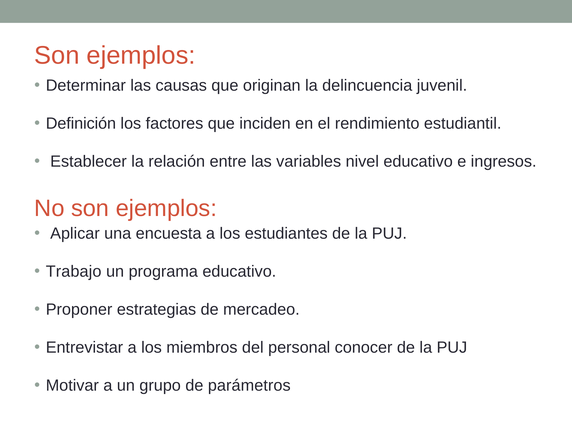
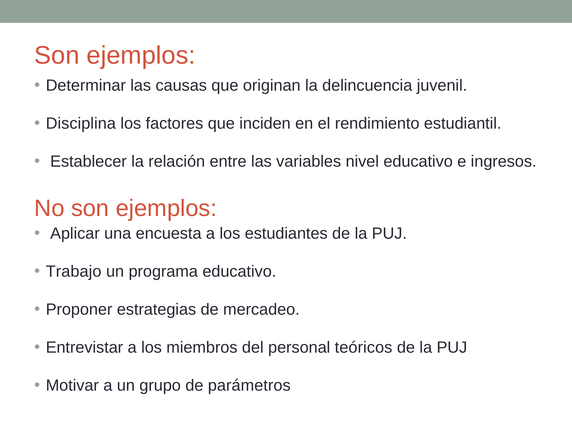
Definición: Definición -> Disciplina (81, 124)
conocer: conocer -> teóricos (364, 348)
